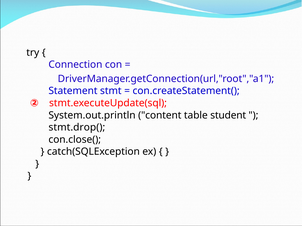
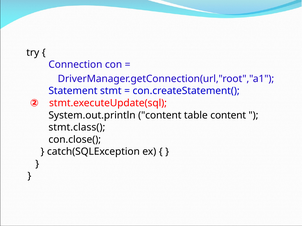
table student: student -> content (228, 115)
stmt.drop(: stmt.drop( -> stmt.class( (77, 128)
